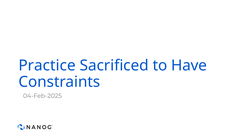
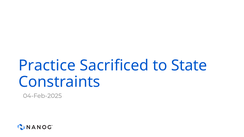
Have: Have -> State (189, 66)
